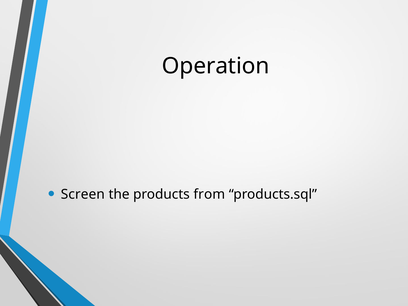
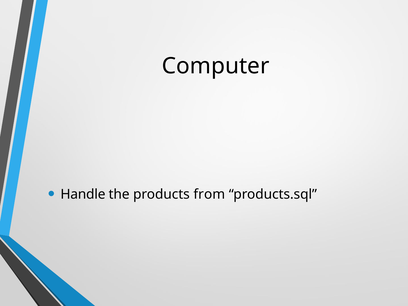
Operation: Operation -> Computer (216, 66)
Screen: Screen -> Handle (83, 194)
